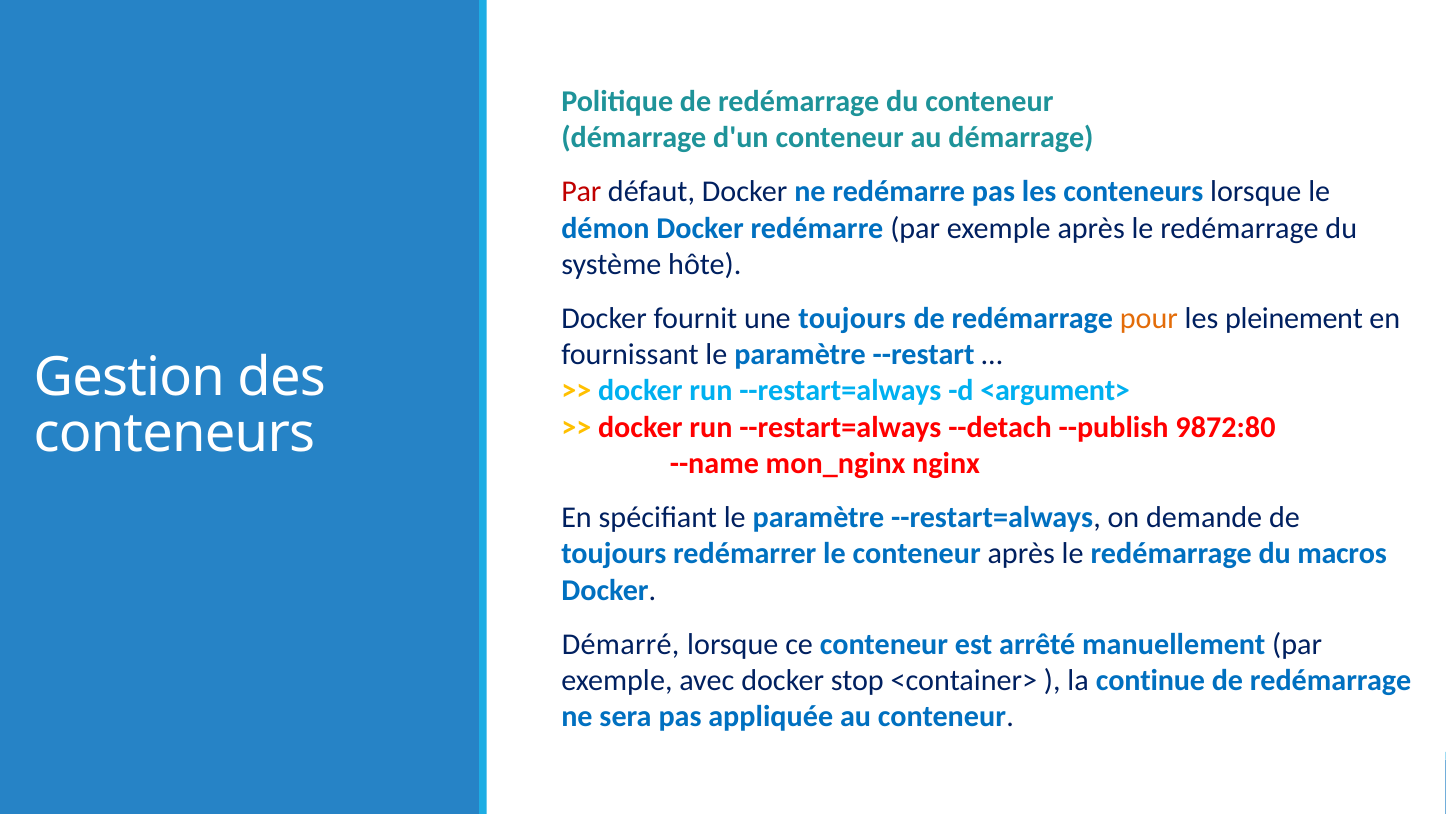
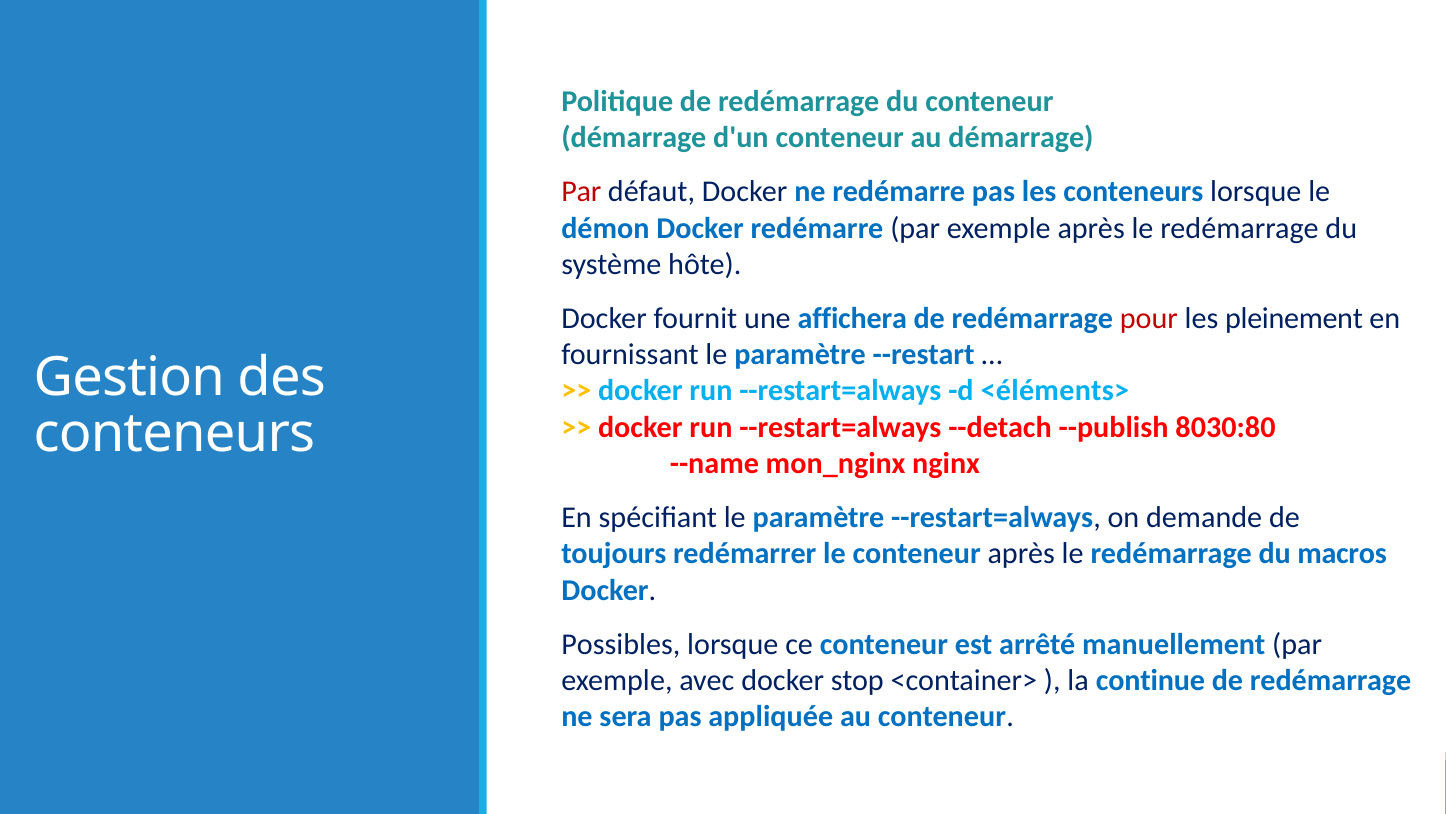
une toujours: toujours -> affichera (852, 318)
pour colour: orange -> red (1149, 318)
<argument>: <argument> -> <éléments> (1055, 391)
9872:80: 9872:80 -> 8030:80 (1225, 427)
Démarré: Démarré -> Possibles (621, 644)
